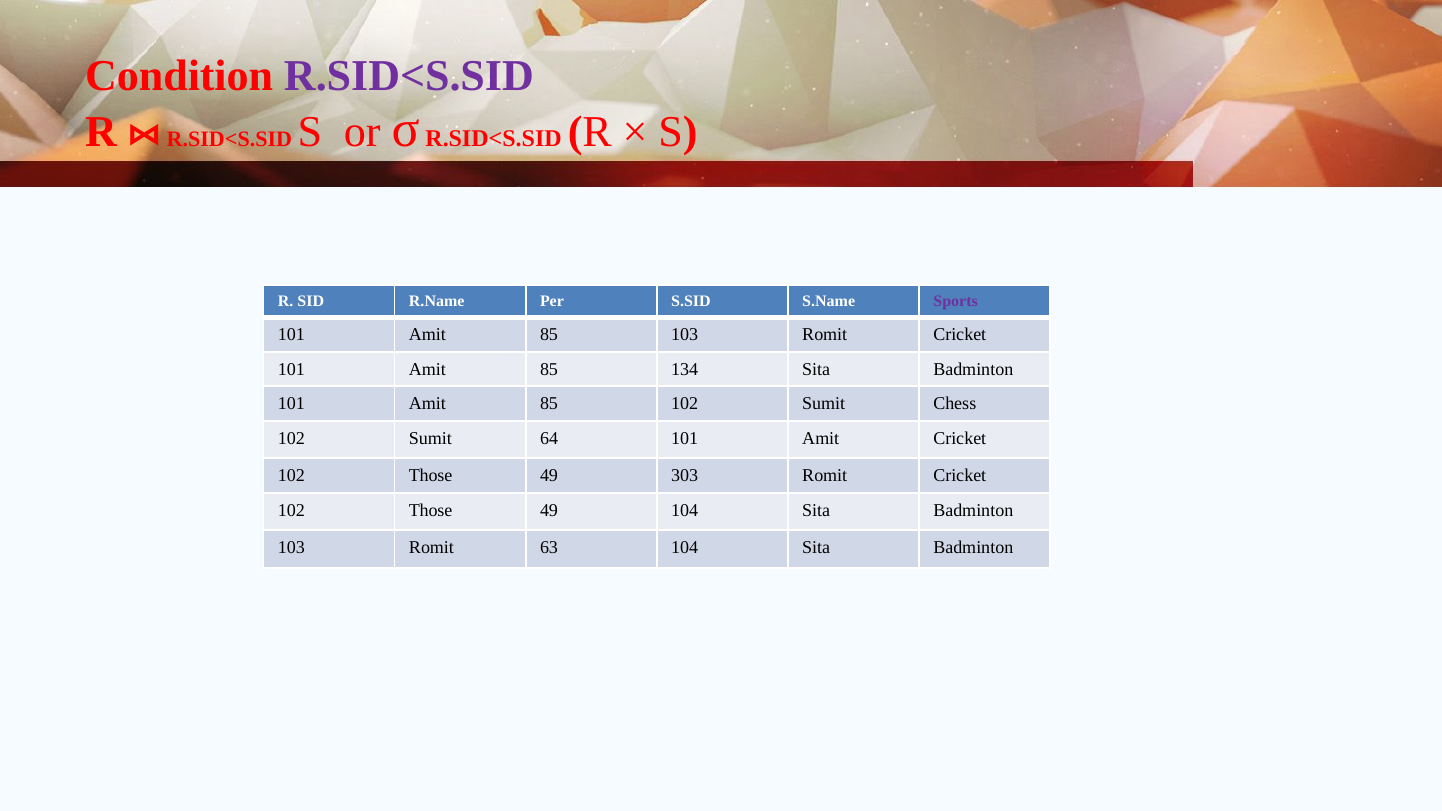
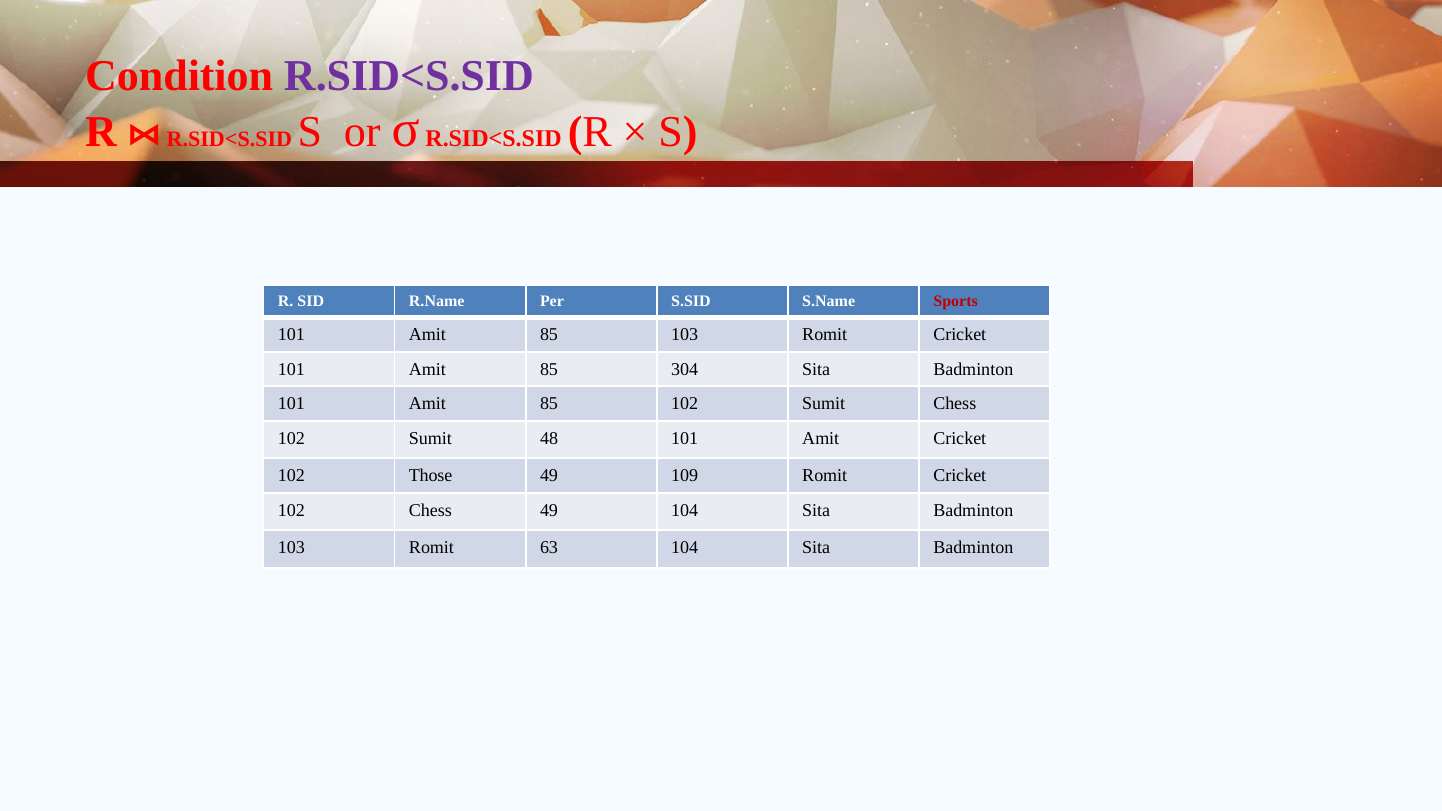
Sports colour: purple -> red (956, 302)
134: 134 -> 304 (685, 369)
64: 64 -> 48 (549, 438)
303: 303 -> 109 (685, 476)
Those: Those -> Chess (430, 510)
